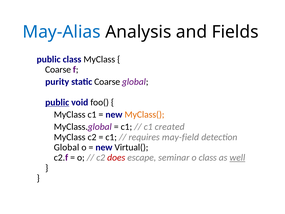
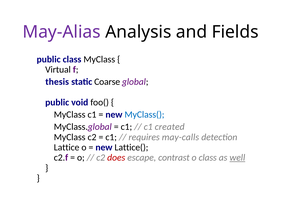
May-Alias colour: blue -> purple (62, 32)
Coarse: Coarse -> Virtual (58, 69)
purity: purity -> thesis (57, 82)
public underline: present -> none (57, 102)
MyClass( colour: orange -> blue (144, 114)
may-field: may-field -> may-calls (180, 137)
Global: Global -> Lattice (67, 147)
Virtual(: Virtual( -> Lattice( (131, 147)
seminar: seminar -> contrast (174, 157)
